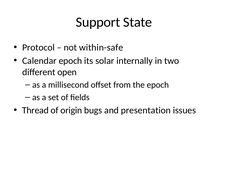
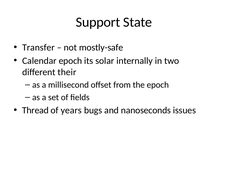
Protocol: Protocol -> Transfer (38, 47)
within-safe: within-safe -> mostly-safe (101, 47)
open: open -> their (67, 72)
origin: origin -> years (71, 110)
presentation: presentation -> nanoseconds (146, 110)
